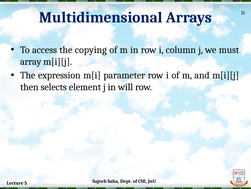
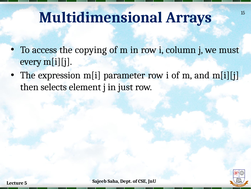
array: array -> every (31, 61)
will: will -> just (126, 87)
